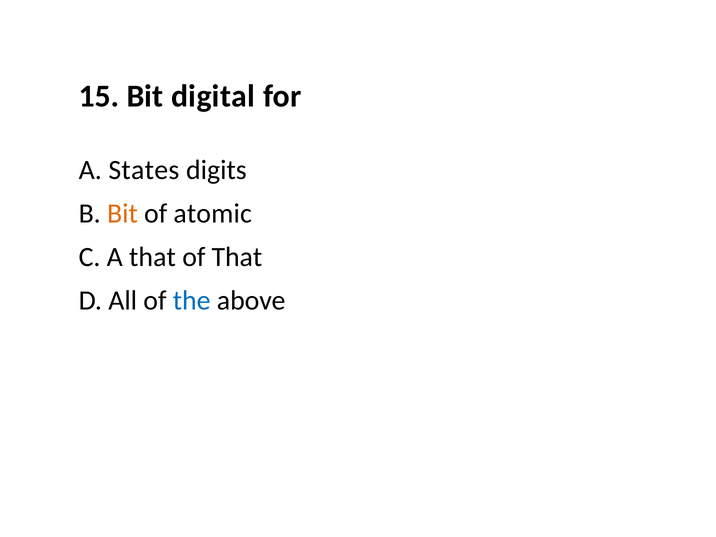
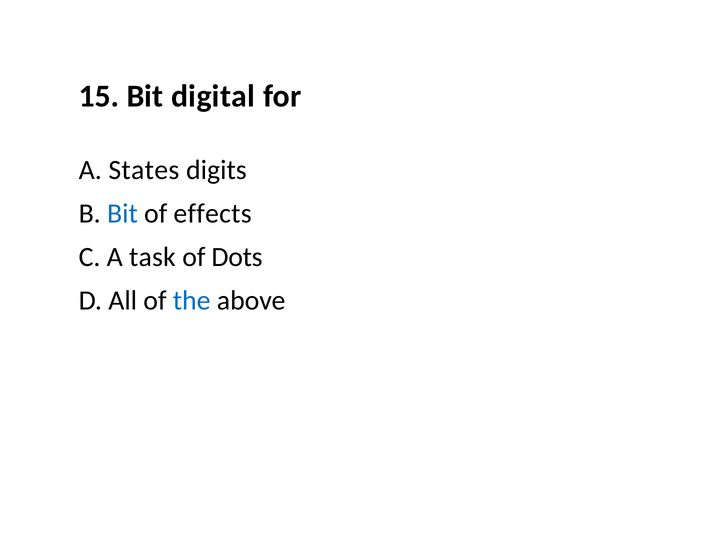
Bit colour: orange -> blue (122, 214)
atomic: atomic -> effects (213, 214)
A that: that -> task (152, 257)
of That: That -> Dots (237, 257)
